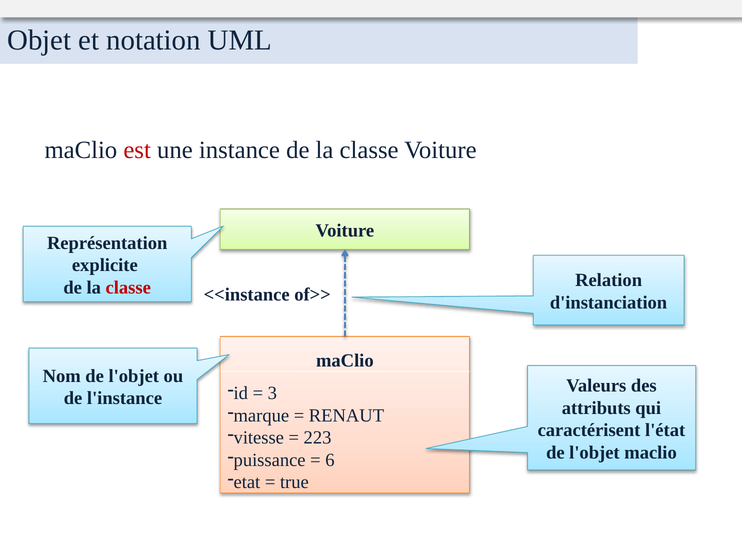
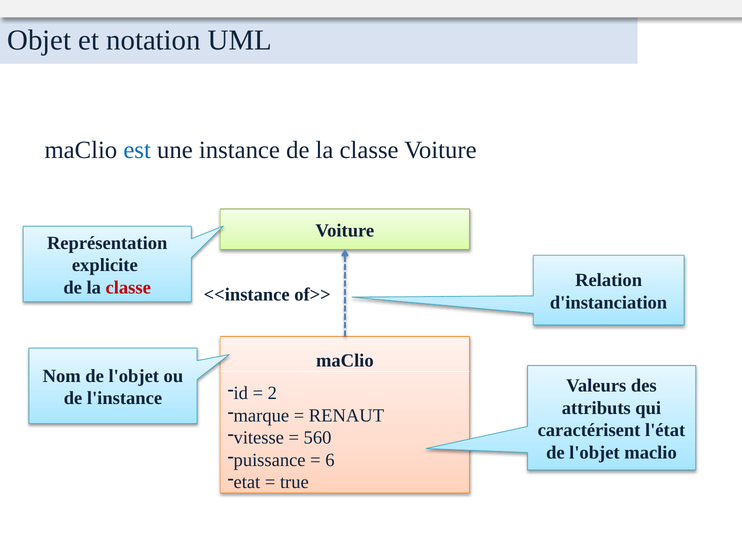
est colour: red -> blue (137, 150)
3: 3 -> 2 (272, 393)
223: 223 -> 560 (318, 437)
